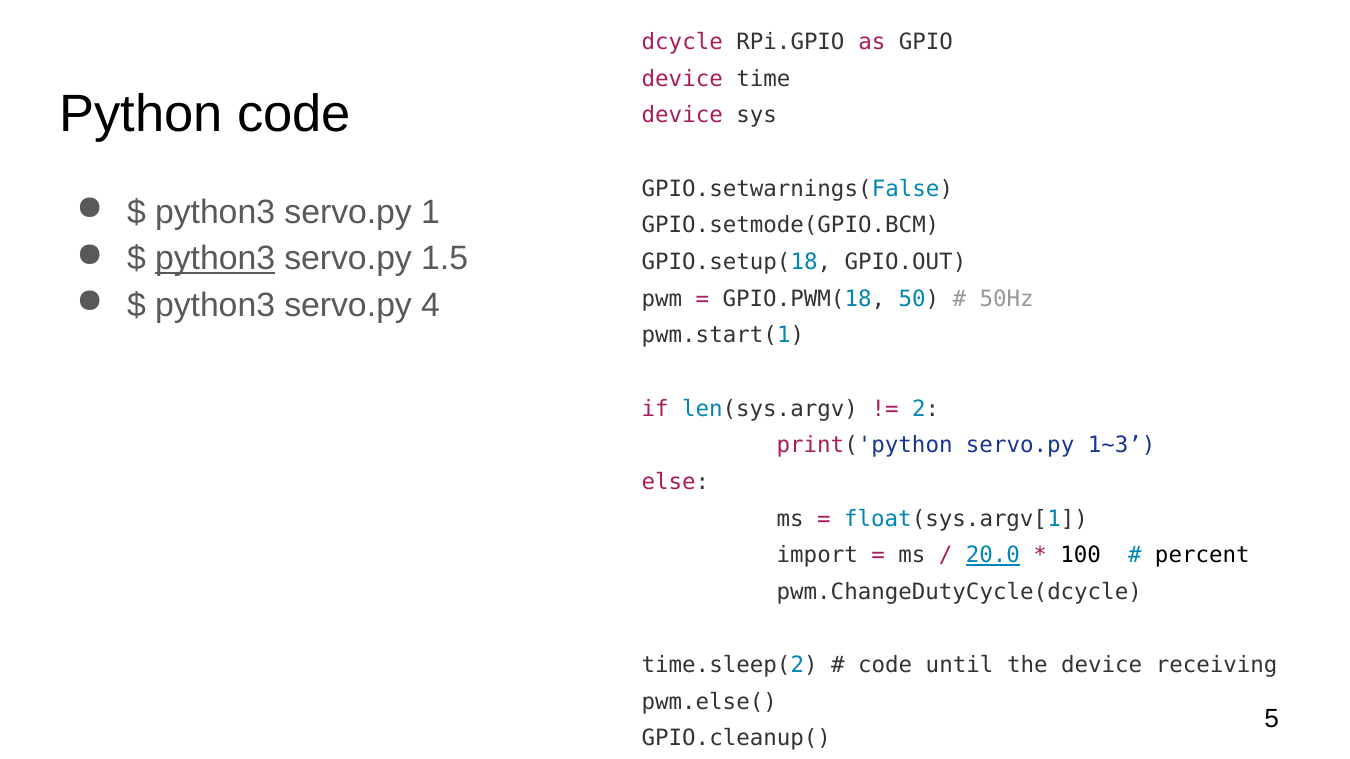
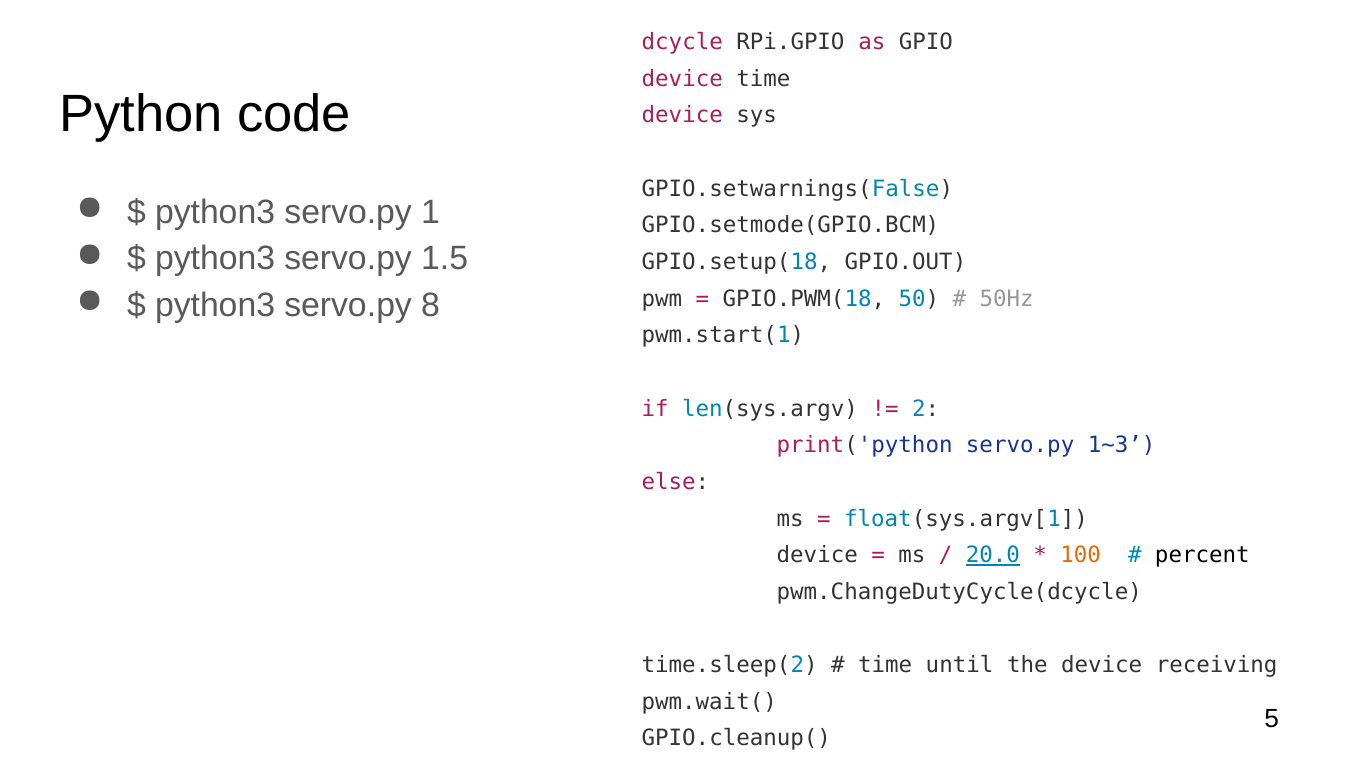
python3 underline: present -> none (215, 259)
4: 4 -> 8 (431, 305)
import: import -> device (817, 556)
100 colour: black -> orange (1081, 556)
code: code -> time (885, 666)
pwm.else(: pwm.else( -> pwm.wait( (709, 702)
